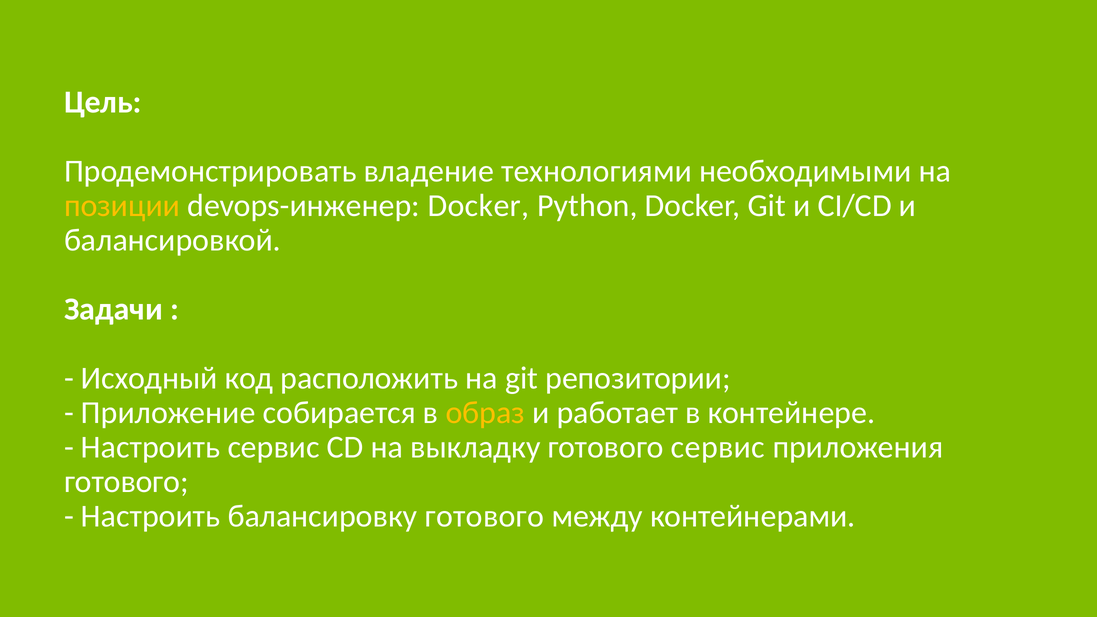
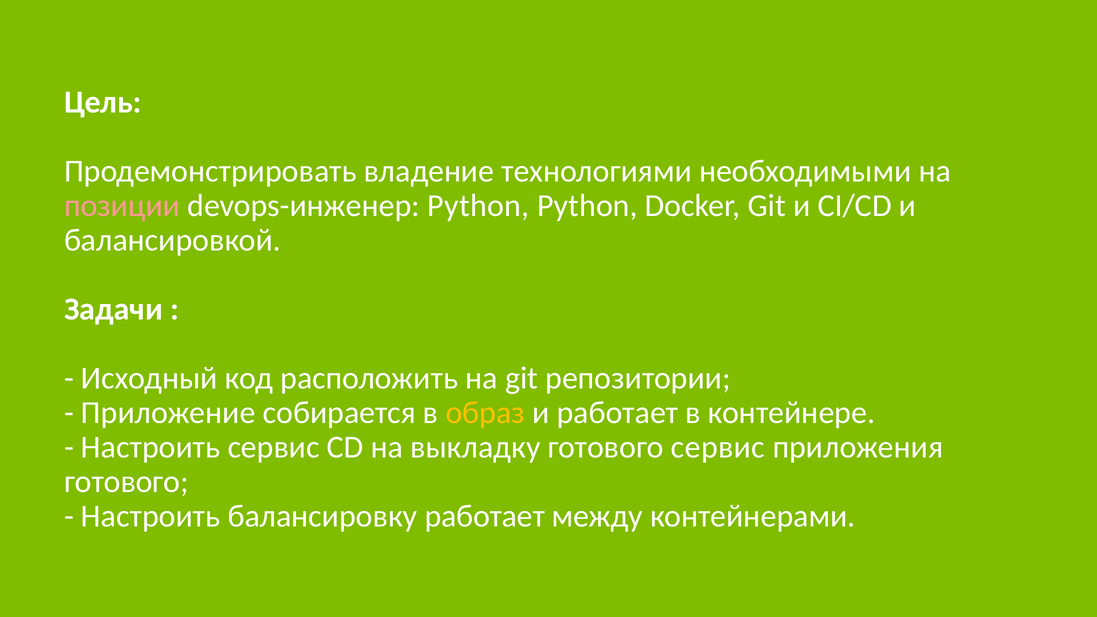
позиции colour: yellow -> pink (122, 206)
devops-инженер Docker: Docker -> Python (478, 206)
балансировку готового: готового -> работает (485, 516)
